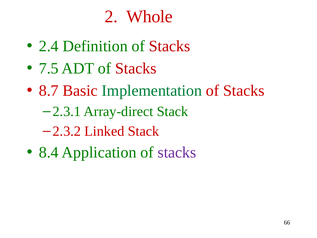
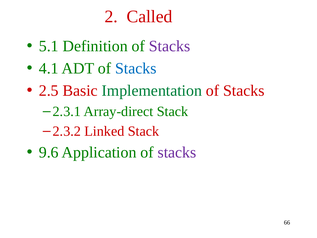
Whole: Whole -> Called (149, 17)
2.4: 2.4 -> 5.1 (49, 46)
Stacks colour: red -> purple (170, 46)
7.5: 7.5 -> 4.1 (49, 68)
Stacks colour: red -> blue (136, 68)
8.7: 8.7 -> 2.5 (49, 91)
8.4: 8.4 -> 9.6 (49, 152)
